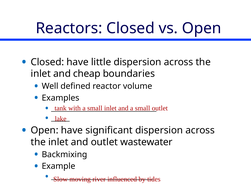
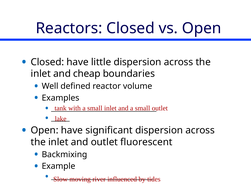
wastewater: wastewater -> fluorescent (146, 142)
